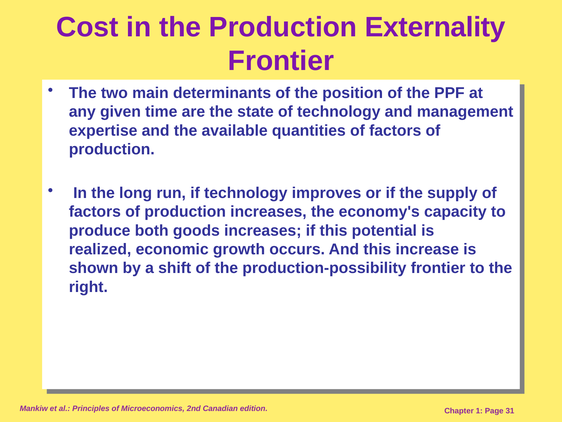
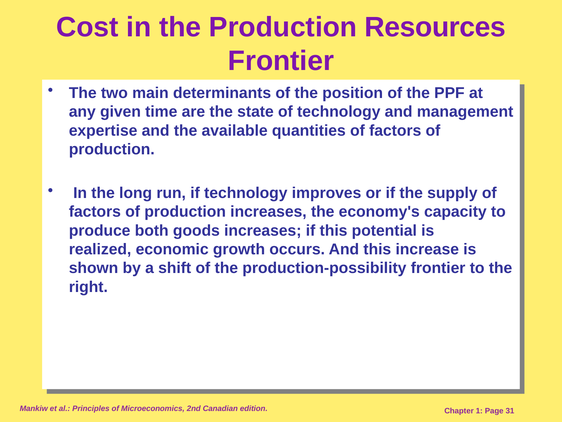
Externality: Externality -> Resources (435, 27)
